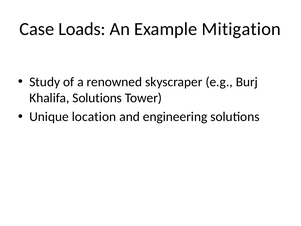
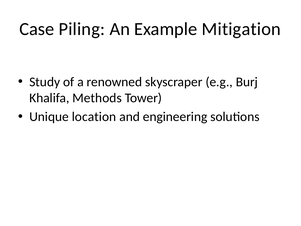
Loads: Loads -> Piling (82, 29)
Khalifa Solutions: Solutions -> Methods (97, 98)
